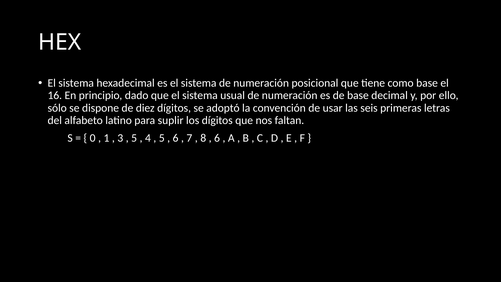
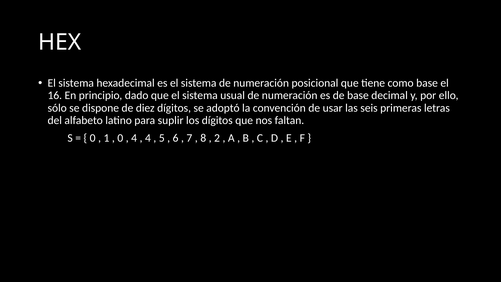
3: 3 -> 0 (120, 138)
5: 5 -> 4 (134, 138)
6: 6 -> 2 (217, 138)
